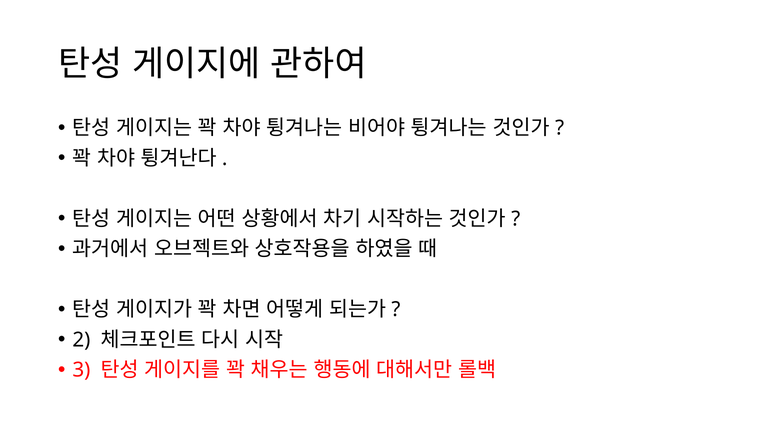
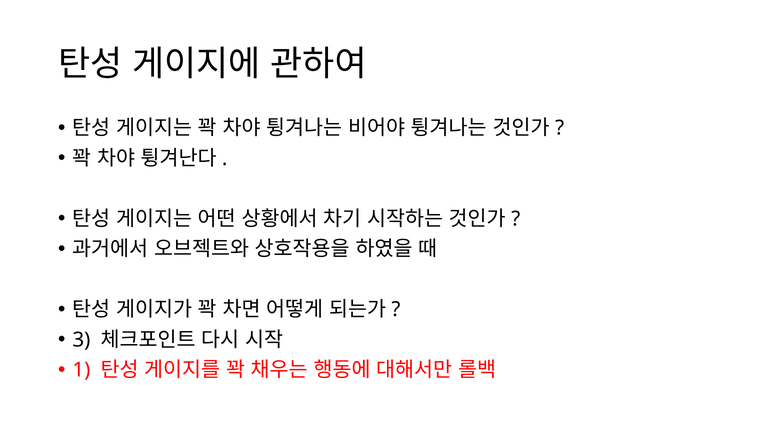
2: 2 -> 3 (81, 339)
3: 3 -> 1 (81, 370)
